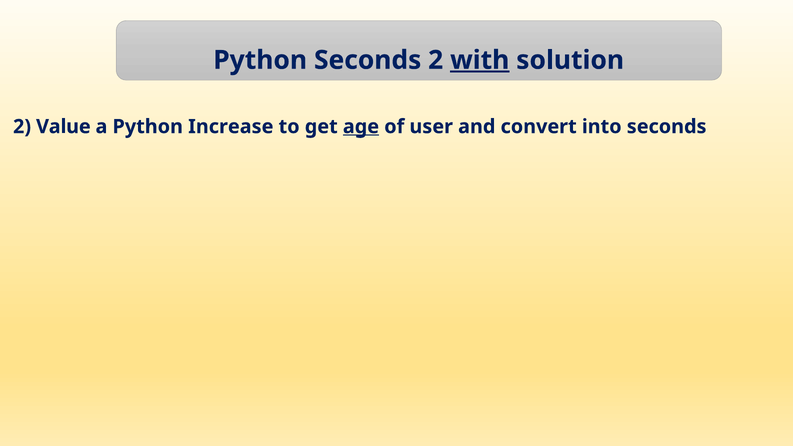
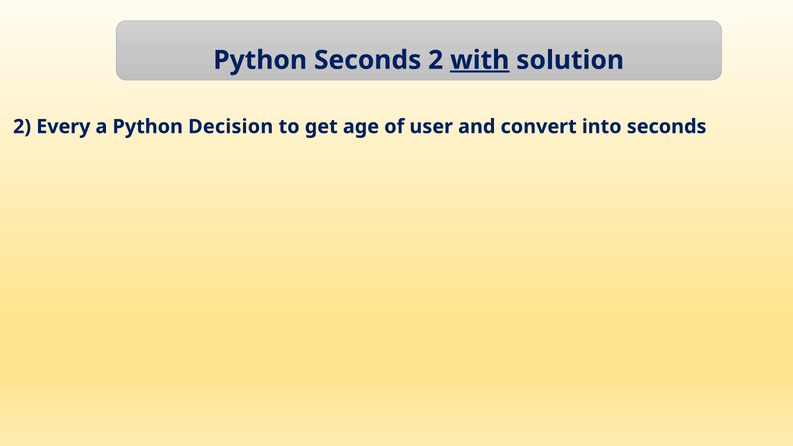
Value: Value -> Every (63, 127)
Increase: Increase -> Decision (231, 127)
age underline: present -> none (361, 127)
